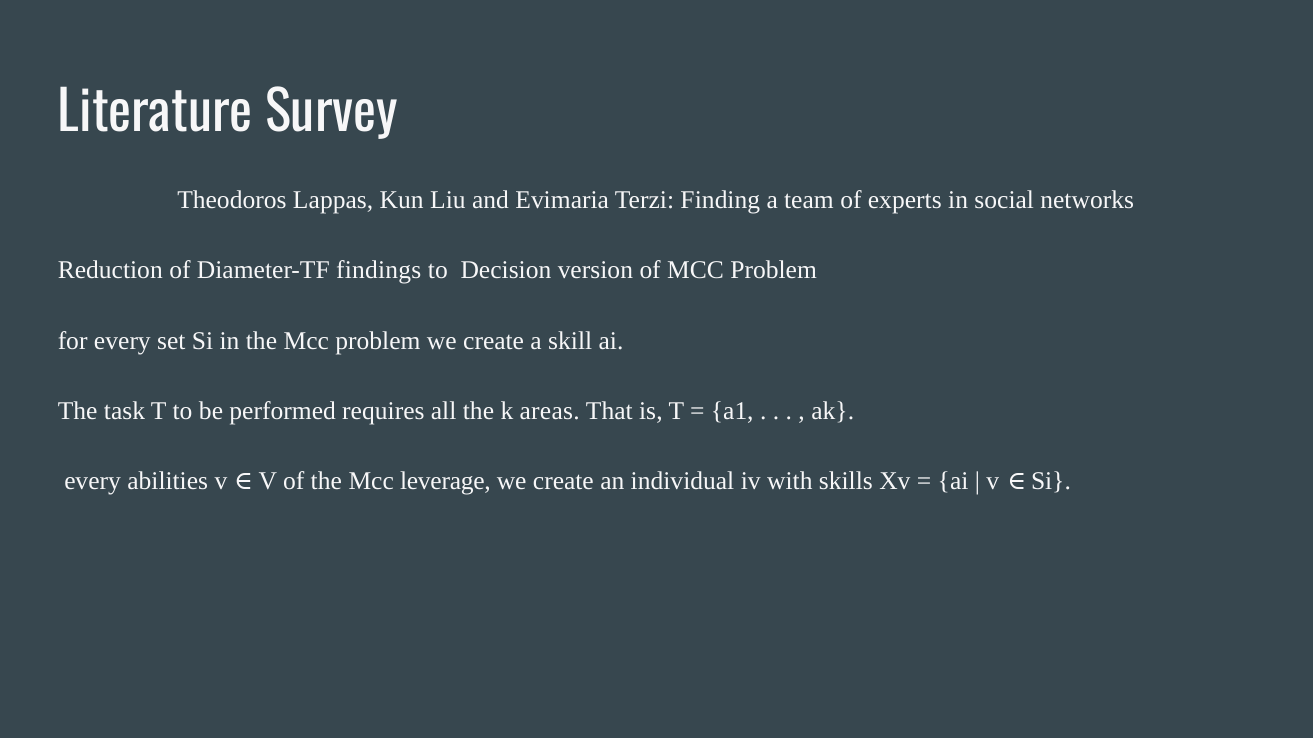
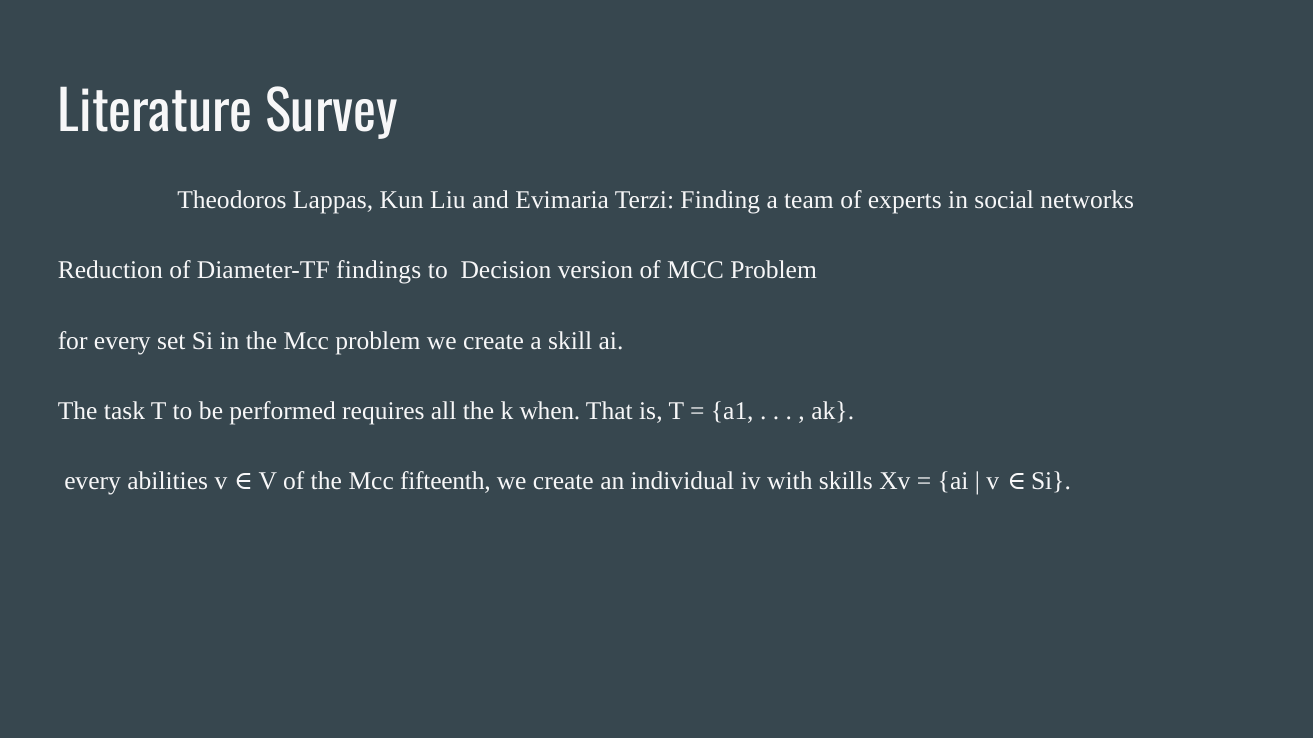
areas: areas -> when (550, 411)
leverage: leverage -> fifteenth (445, 482)
